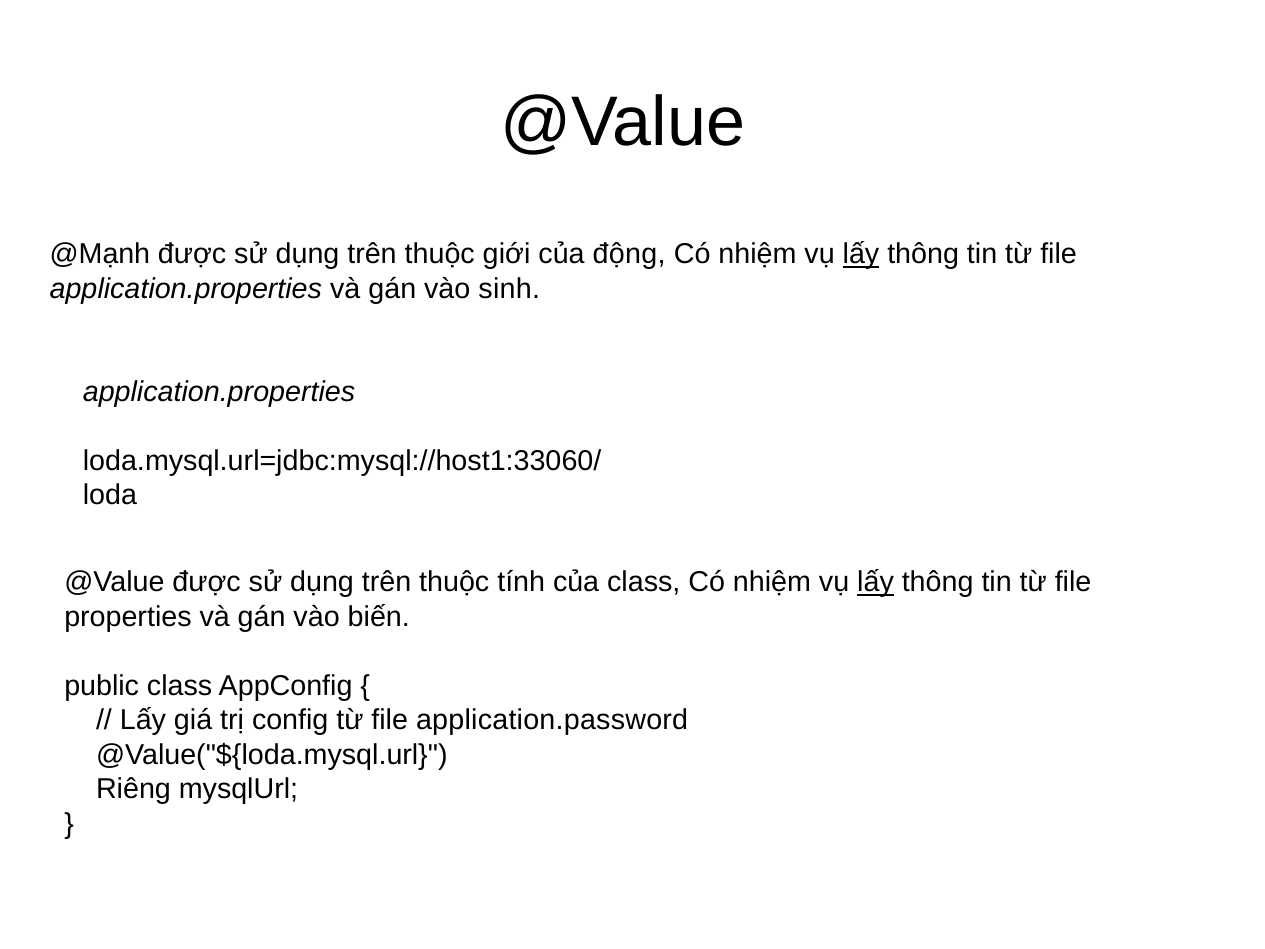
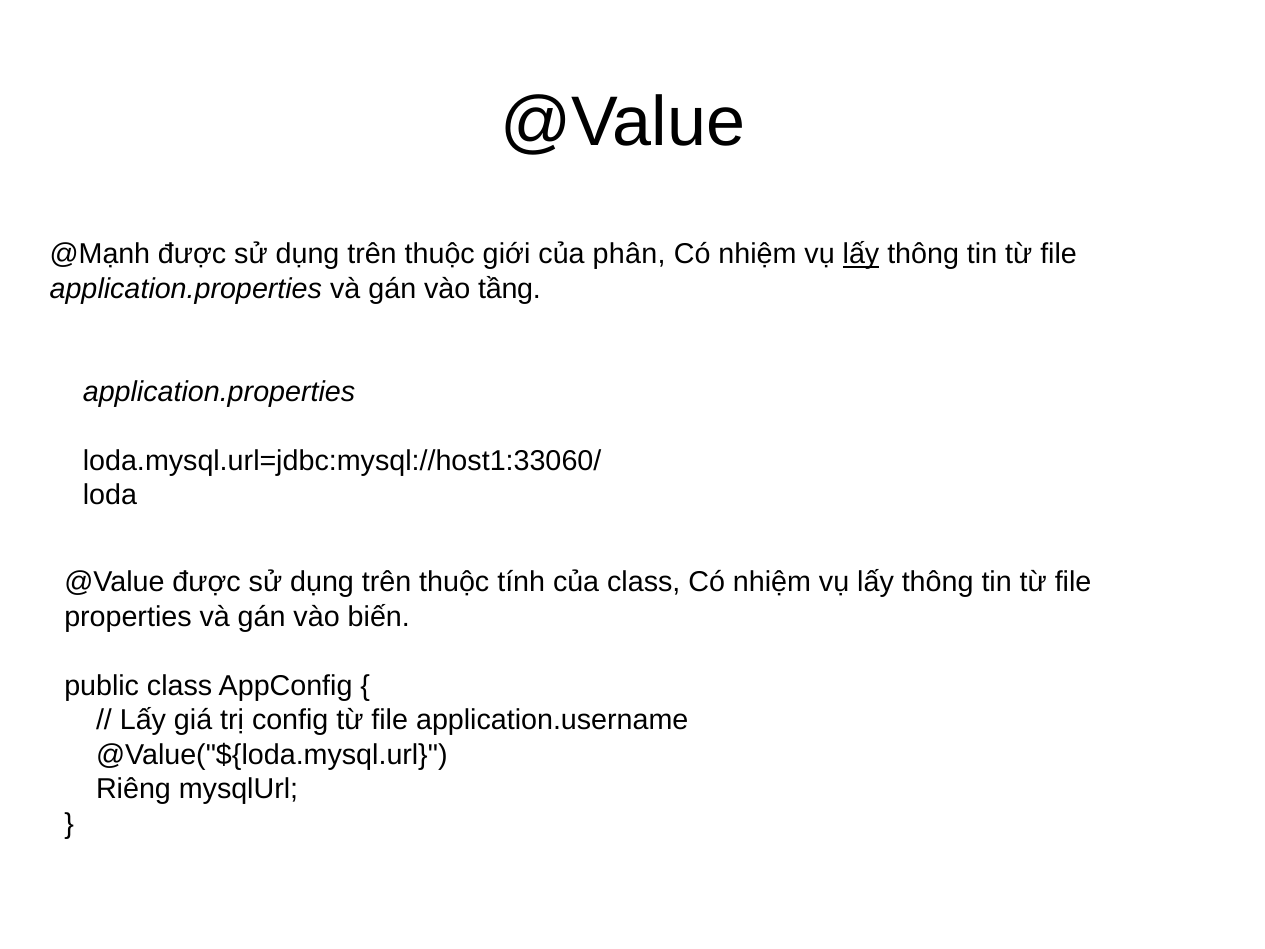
động: động -> phân (629, 254)
sinh: sinh -> tầng (510, 289)
lấy underline: present -> none (876, 582)
application.password: application.password -> application.username (552, 720)
